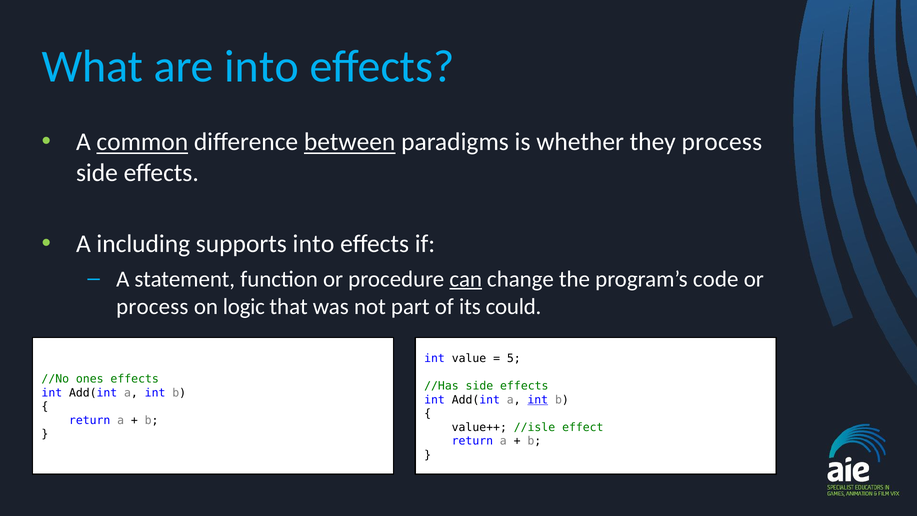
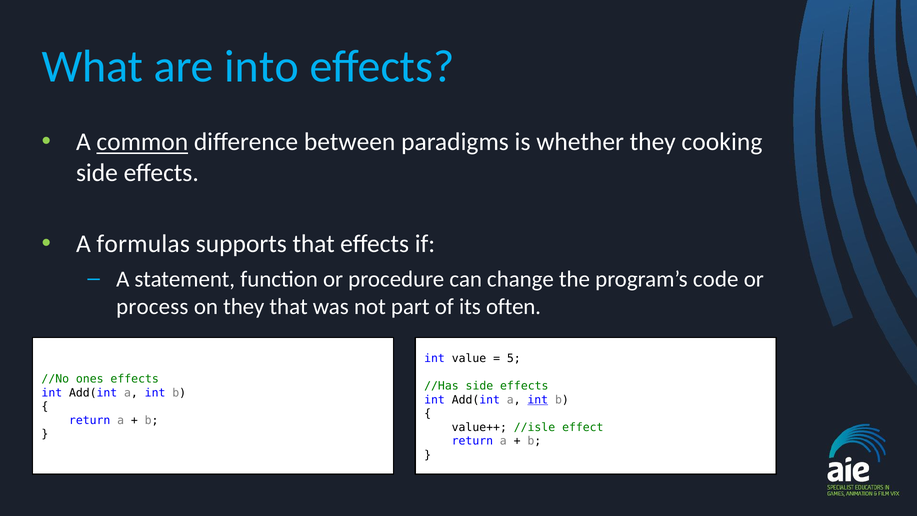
between underline: present -> none (350, 142)
they process: process -> cooking (722, 142)
including: including -> formulas (143, 244)
supports into: into -> that (314, 244)
can underline: present -> none (466, 279)
on logic: logic -> they (244, 306)
could: could -> often (514, 306)
